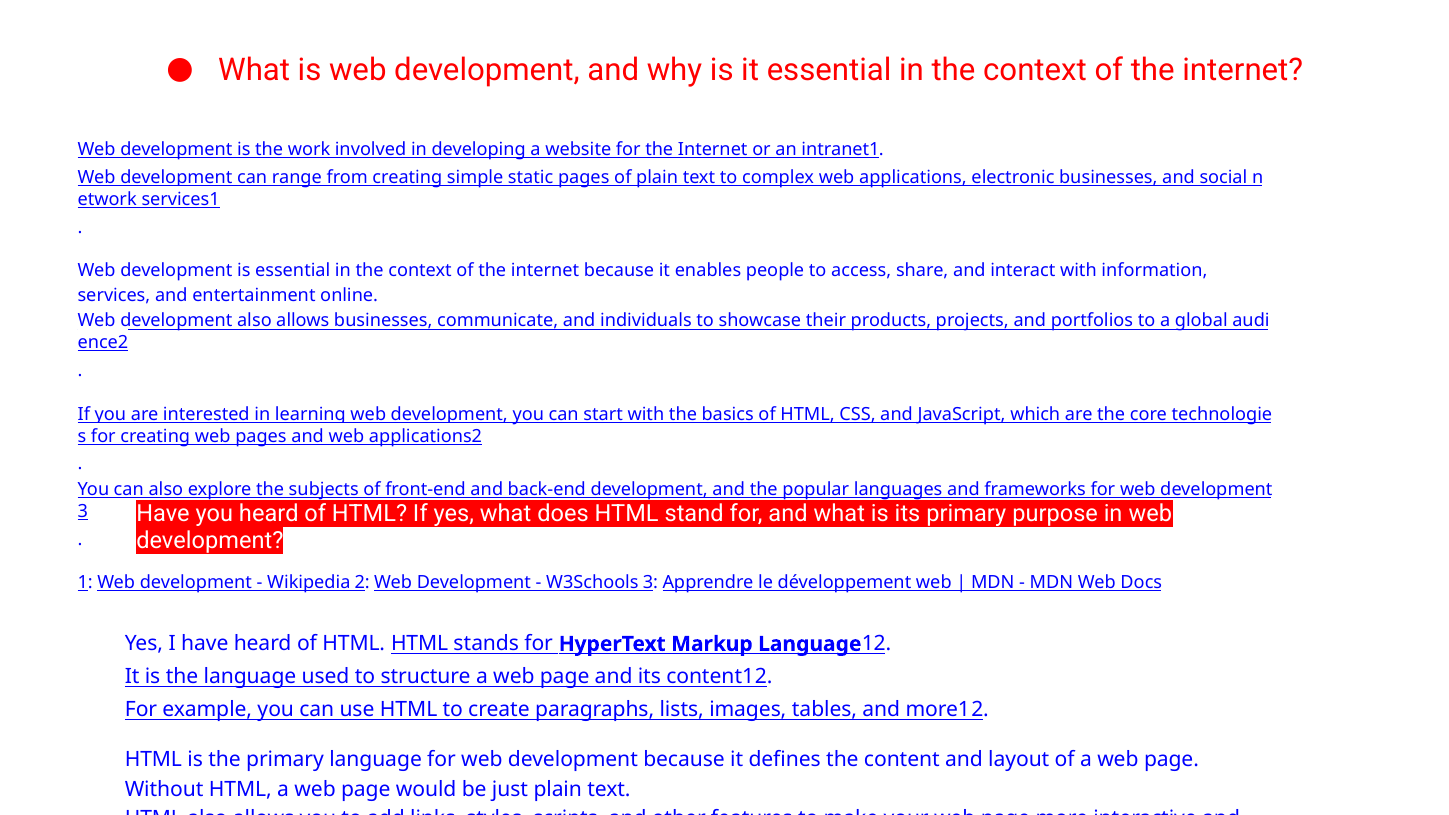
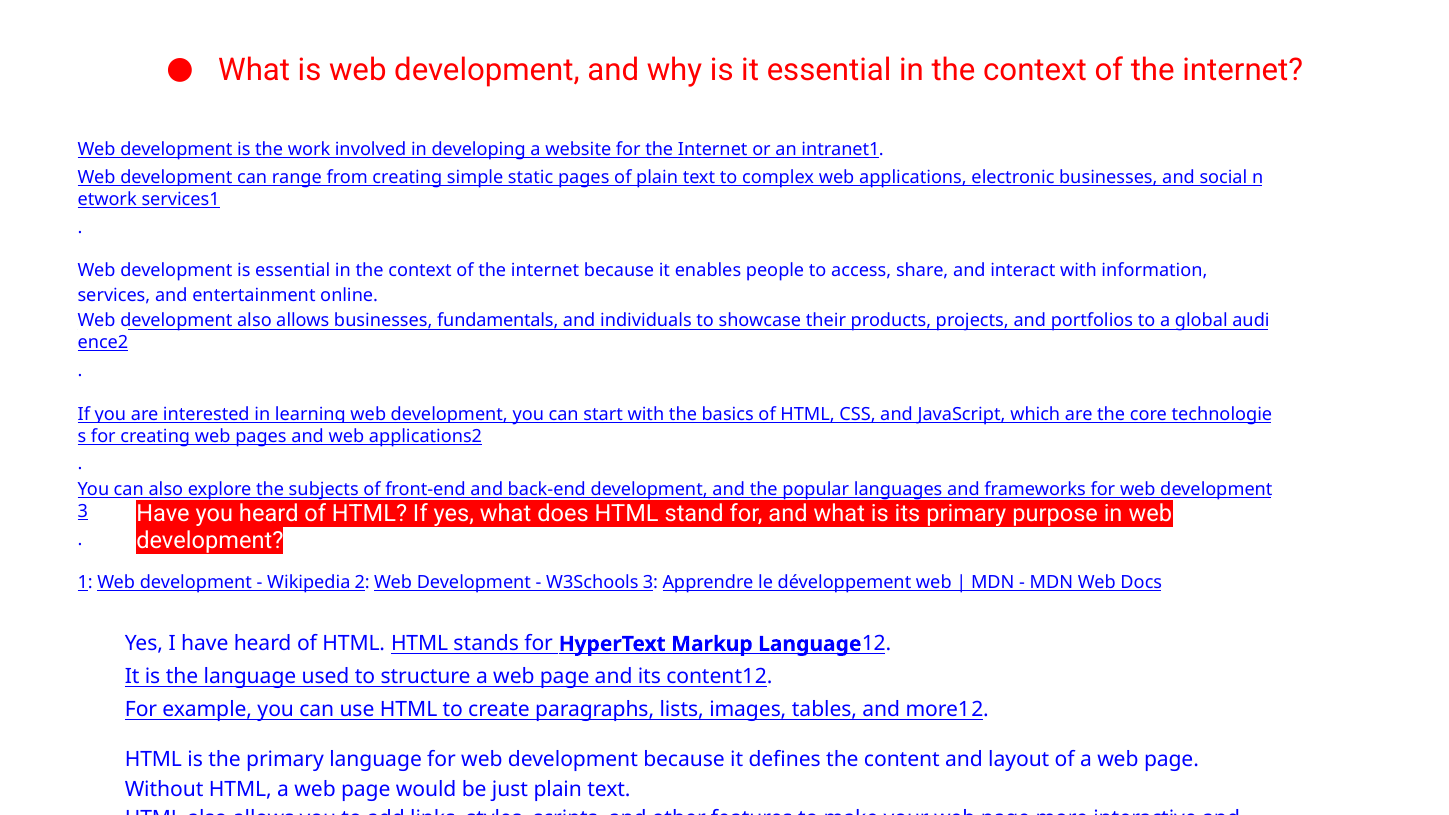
businesses communicate: communicate -> fundamentals (498, 321)
